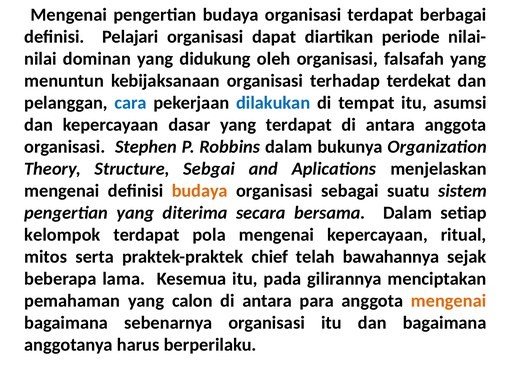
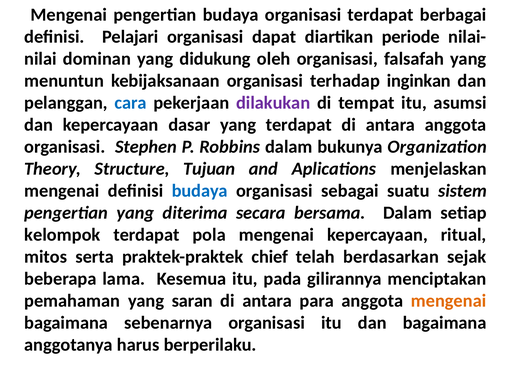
terdekat: terdekat -> inginkan (419, 81)
dilakukan colour: blue -> purple (273, 103)
Sebgai: Sebgai -> Tujuan (209, 169)
budaya colour: orange -> blue (200, 191)
bawahannya: bawahannya -> berdasarkan (391, 257)
calon: calon -> saran (192, 301)
